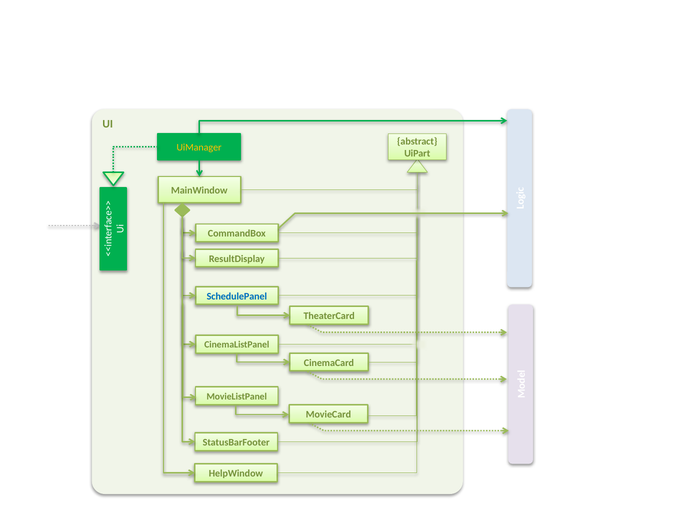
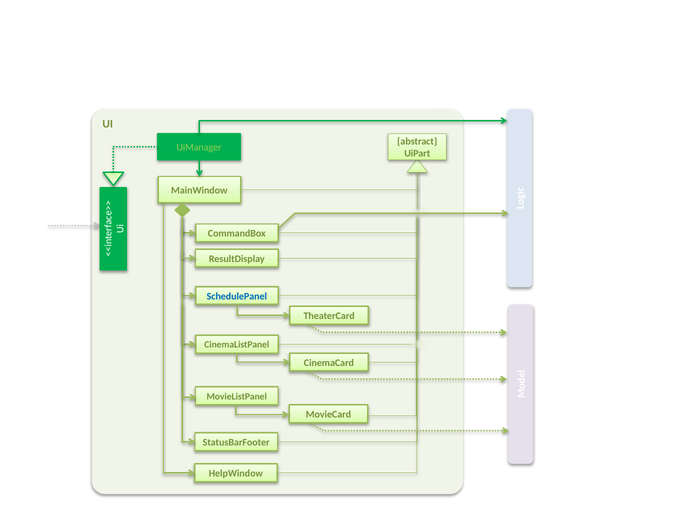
UiManager colour: yellow -> light green (199, 147)
